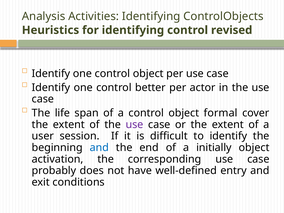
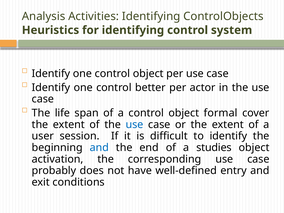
revised: revised -> system (232, 30)
use colour: purple -> blue (134, 125)
initially: initially -> studies (214, 148)
